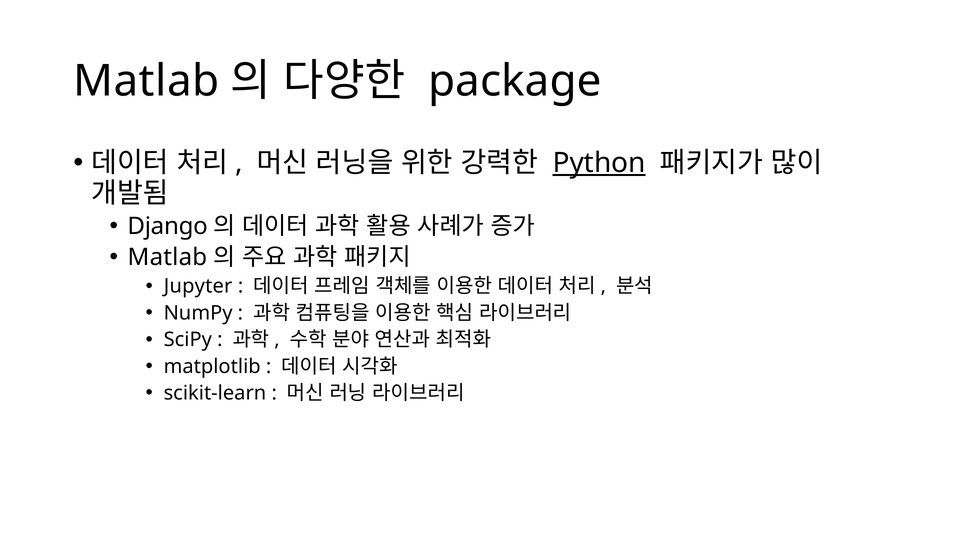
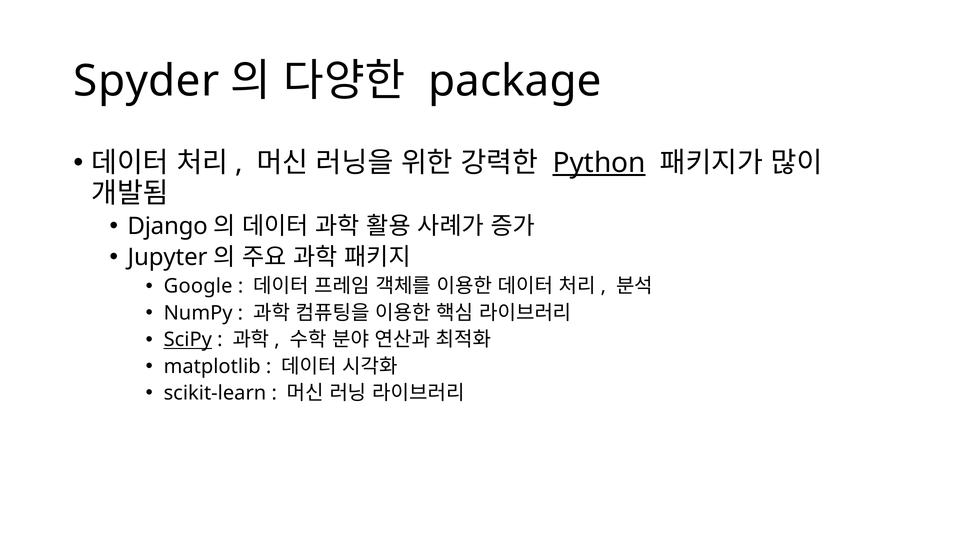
Matlab: Matlab -> Spyder (146, 81)
Matlab: Matlab -> Jupyter (168, 257)
Jupyter: Jupyter -> Google (198, 286)
SciPy underline: none -> present (188, 340)
